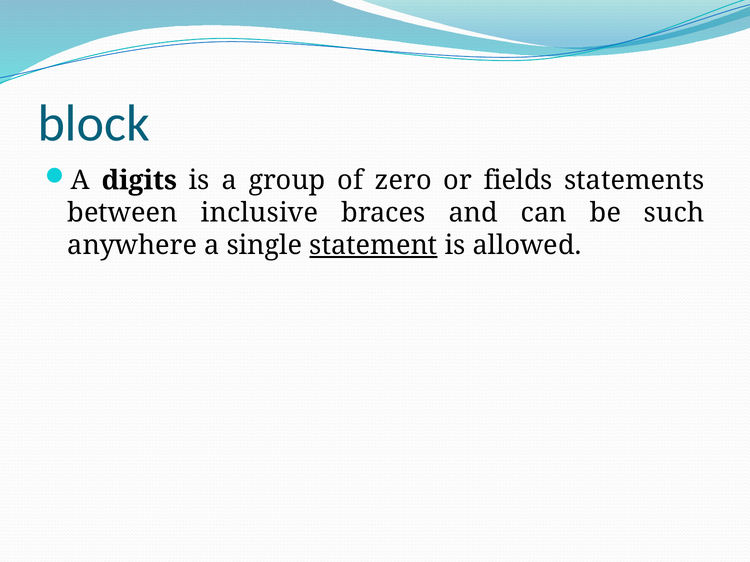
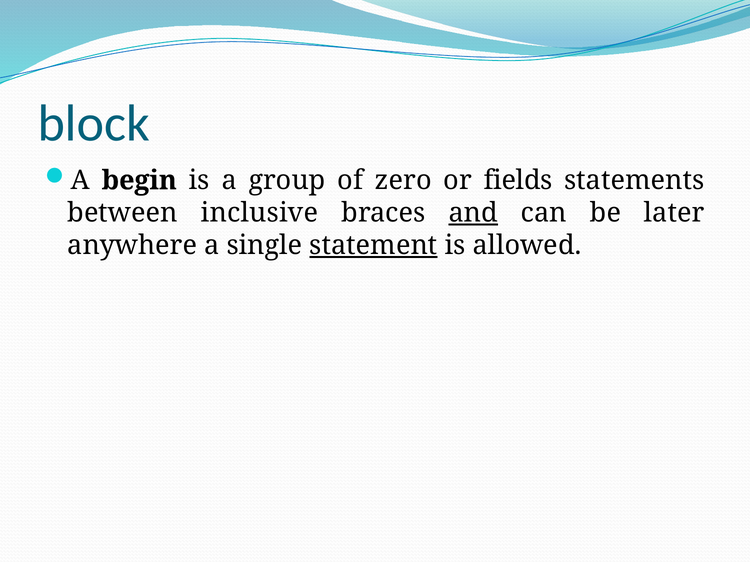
digits: digits -> begin (139, 181)
and underline: none -> present (473, 213)
such: such -> later (674, 213)
